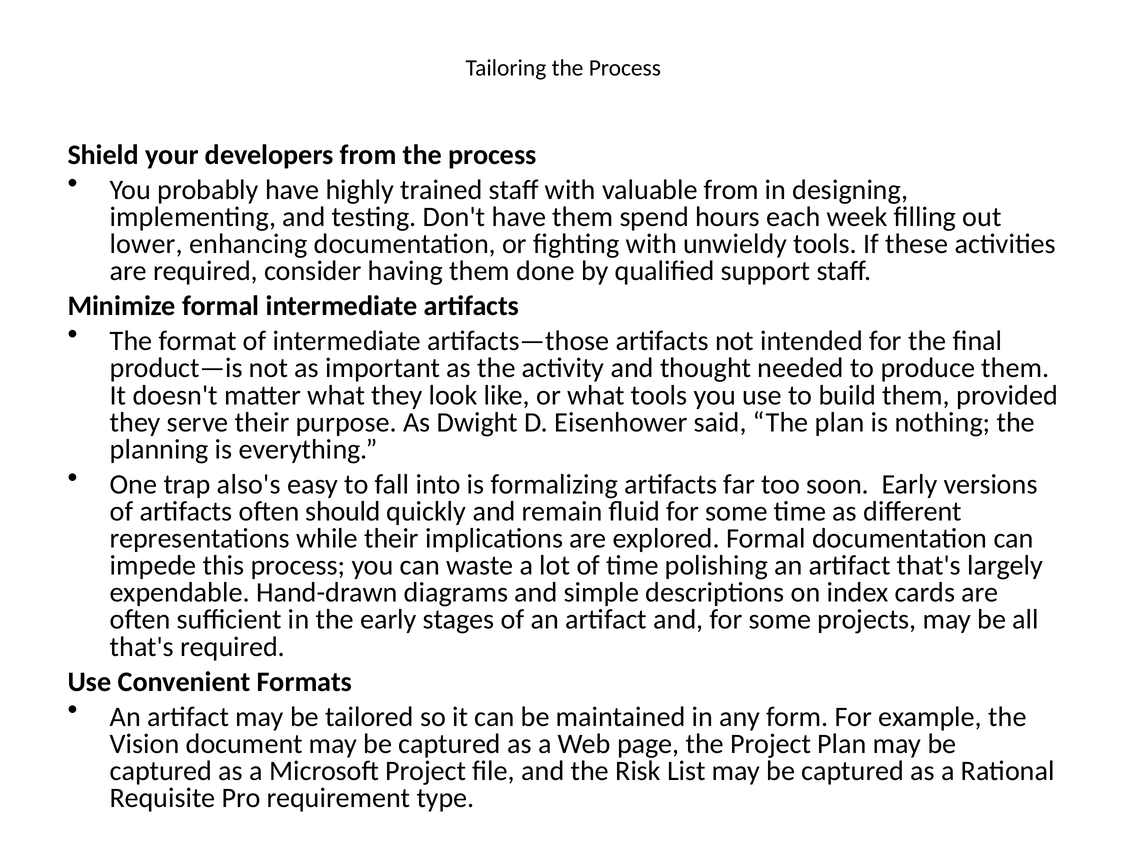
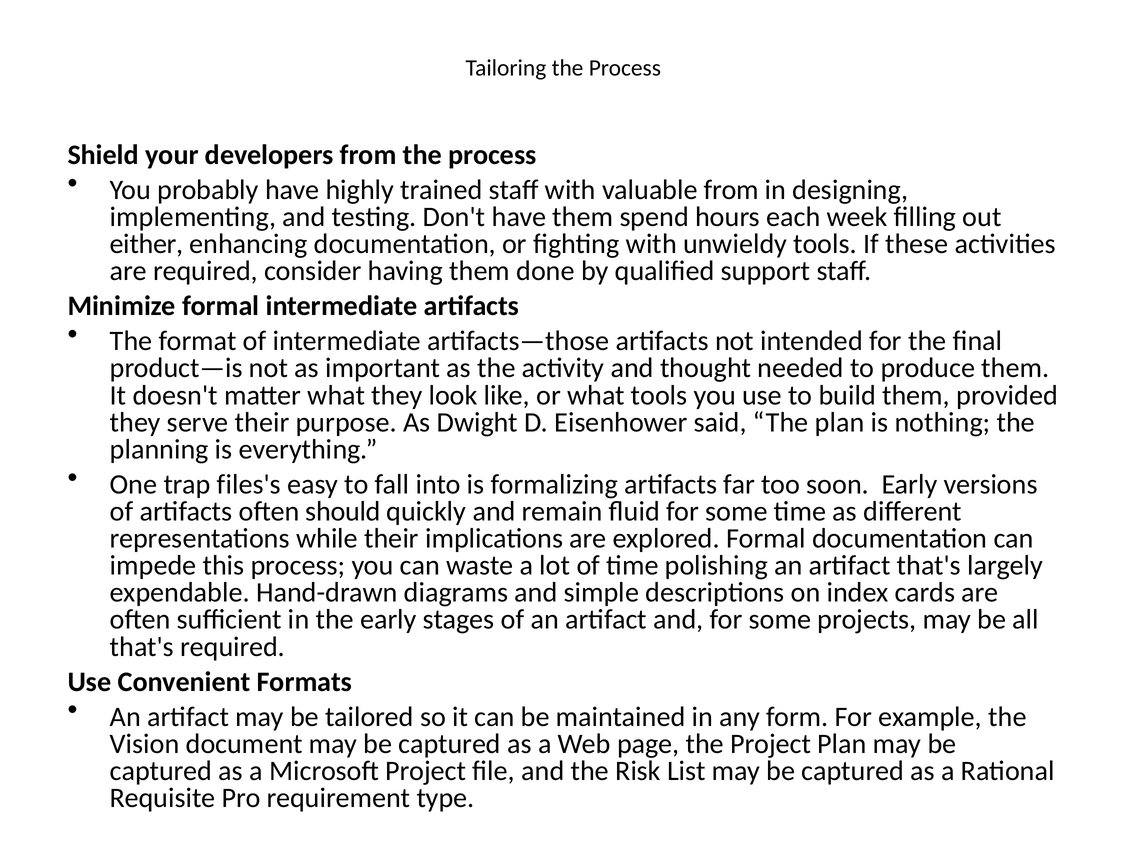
lower: lower -> either (147, 244)
also's: also's -> files's (249, 485)
